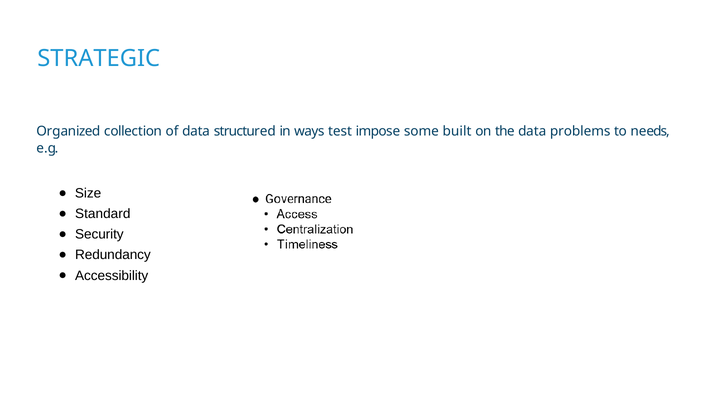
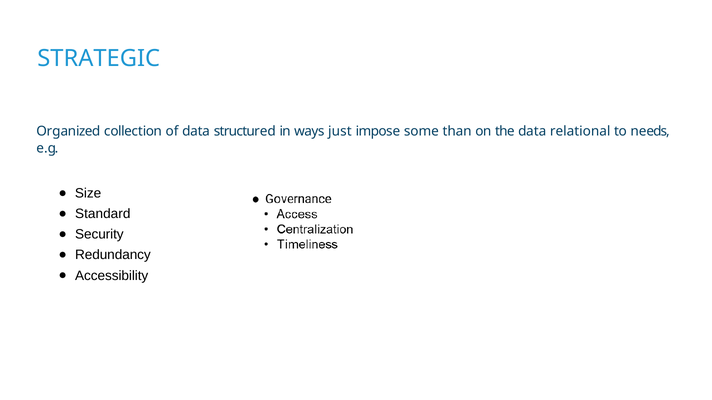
test: test -> just (340, 132)
built: built -> than (457, 132)
problems: problems -> relational (580, 132)
